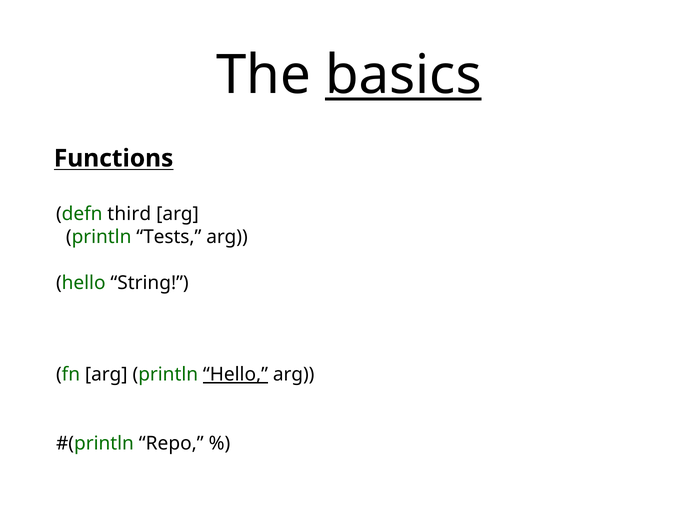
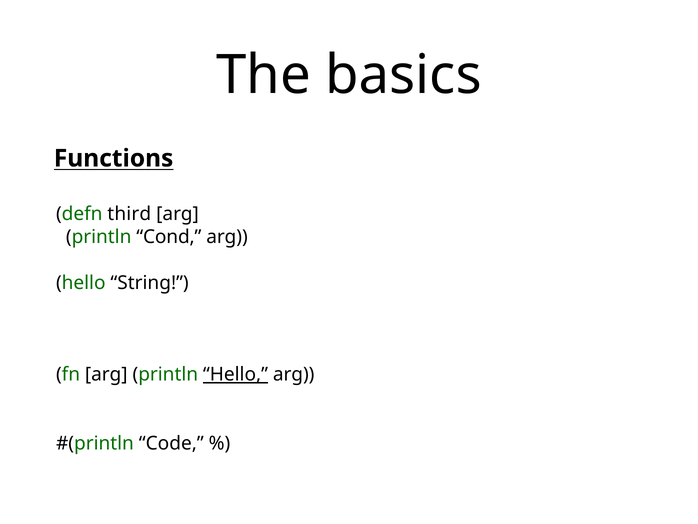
basics underline: present -> none (403, 75)
Tests: Tests -> Cond (169, 237)
Repo: Repo -> Code (171, 443)
